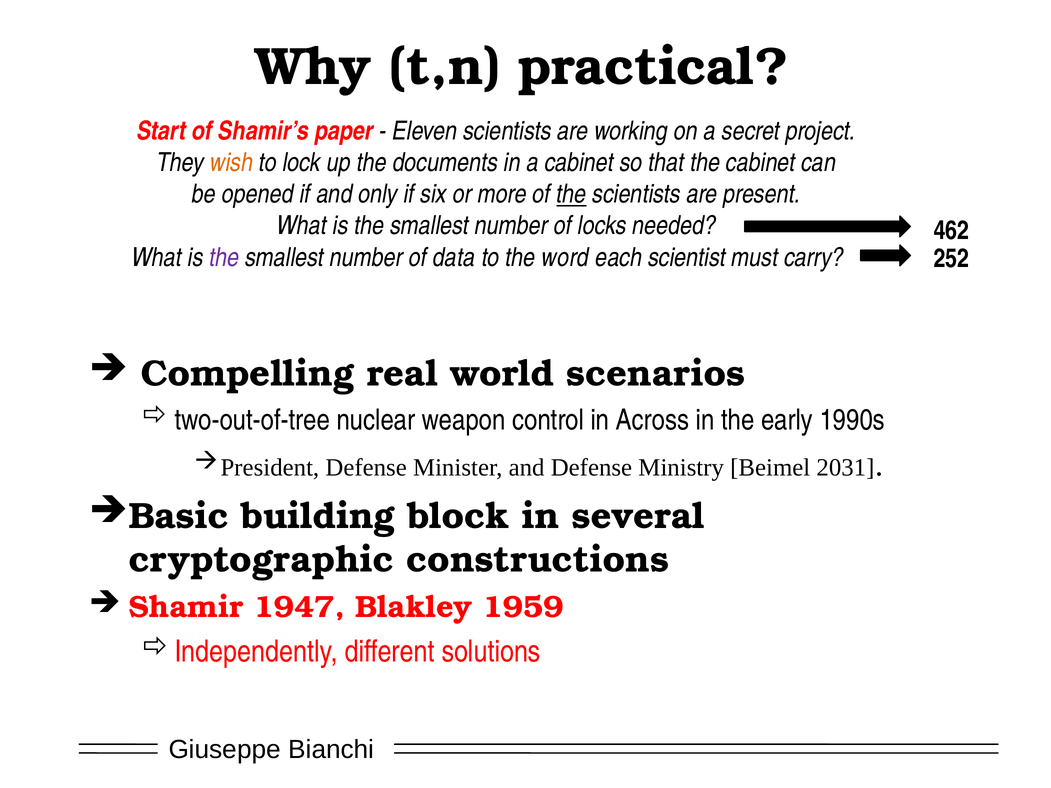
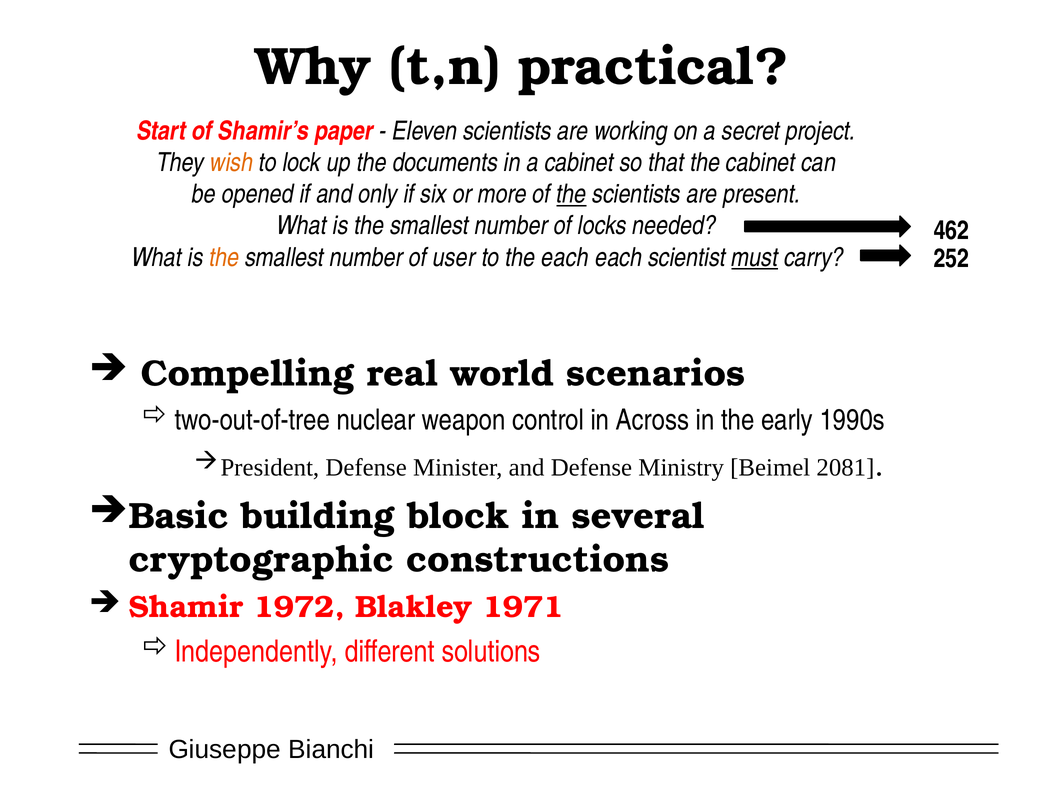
the colour: purple -> orange (224, 257)
data: data -> user (454, 257)
the word: word -> each (565, 257)
must underline: none -> present (755, 257)
2031: 2031 -> 2081 (845, 468)
1947: 1947 -> 1972 (299, 607)
1959: 1959 -> 1971 (523, 607)
